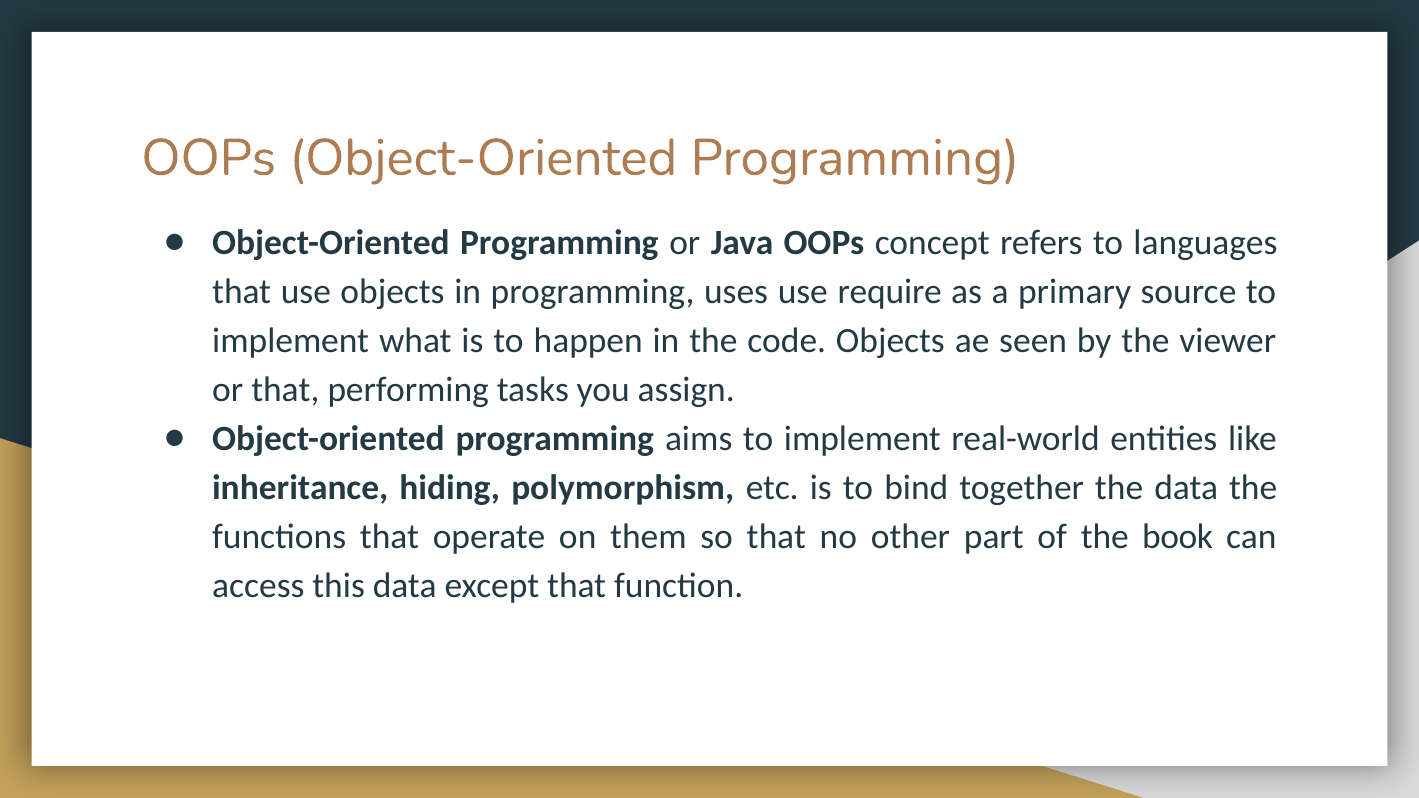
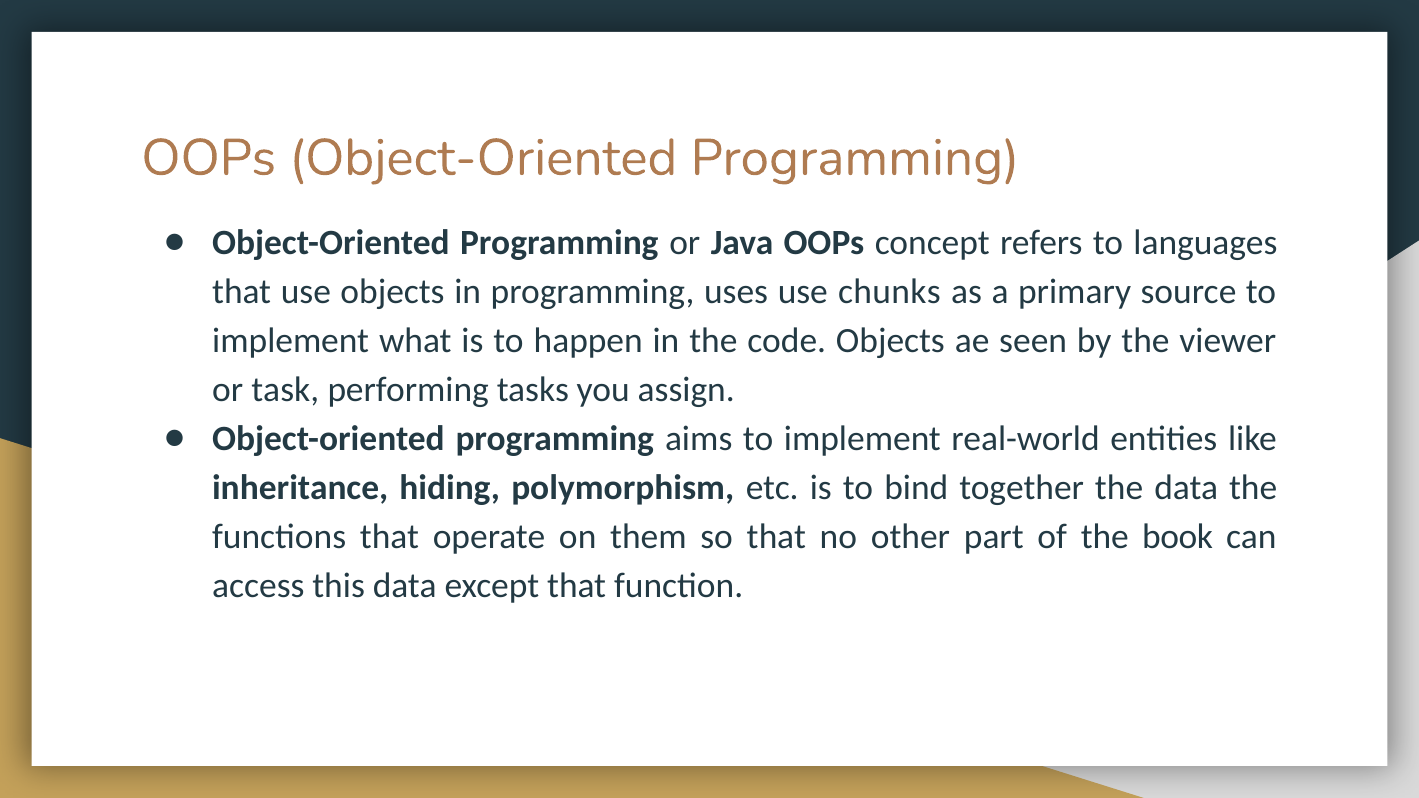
require: require -> chunks (889, 292)
or that: that -> task (285, 390)
